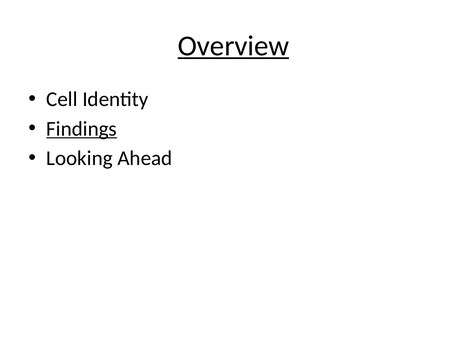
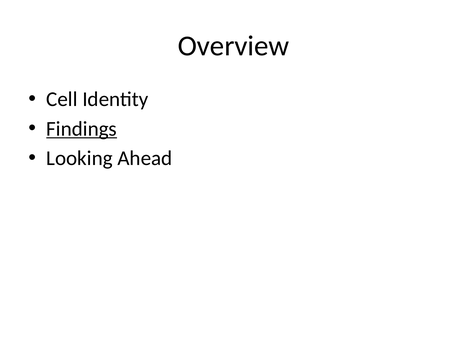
Overview underline: present -> none (233, 46)
